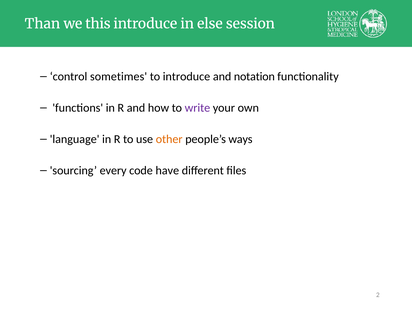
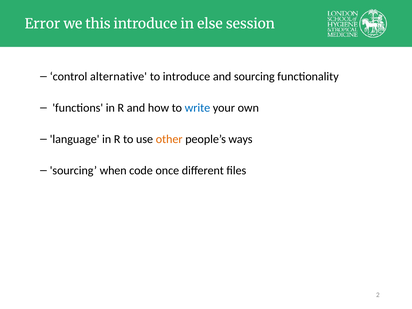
Than: Than -> Error (42, 24)
sometimes: sometimes -> alternative (119, 77)
and notation: notation -> sourcing (254, 77)
write colour: purple -> blue (197, 108)
every: every -> when (113, 170)
have: have -> once (167, 170)
